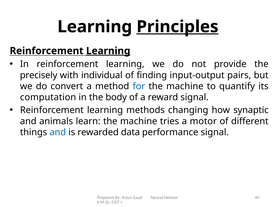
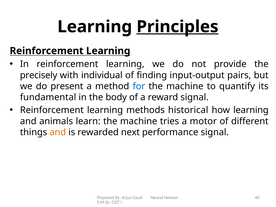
Learning underline: present -> none (108, 51)
convert: convert -> present (67, 86)
computation: computation -> fundamental (48, 97)
changing: changing -> historical (188, 110)
how synaptic: synaptic -> learning (251, 110)
and colour: blue -> orange (58, 132)
data: data -> next (130, 132)
